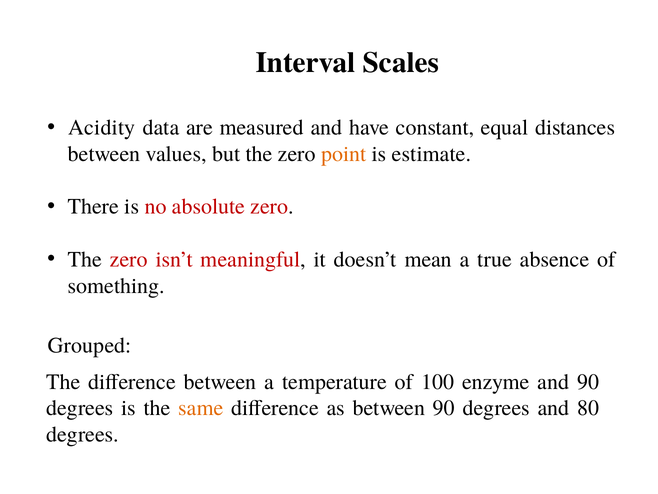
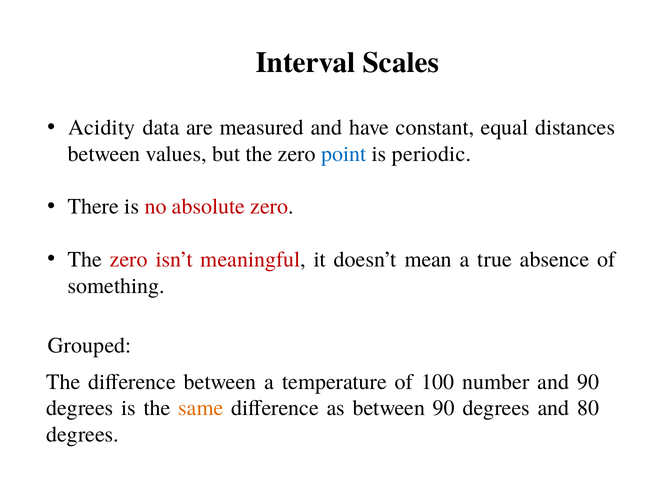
point colour: orange -> blue (344, 154)
estimate: estimate -> periodic (432, 154)
enzyme: enzyme -> number (496, 381)
